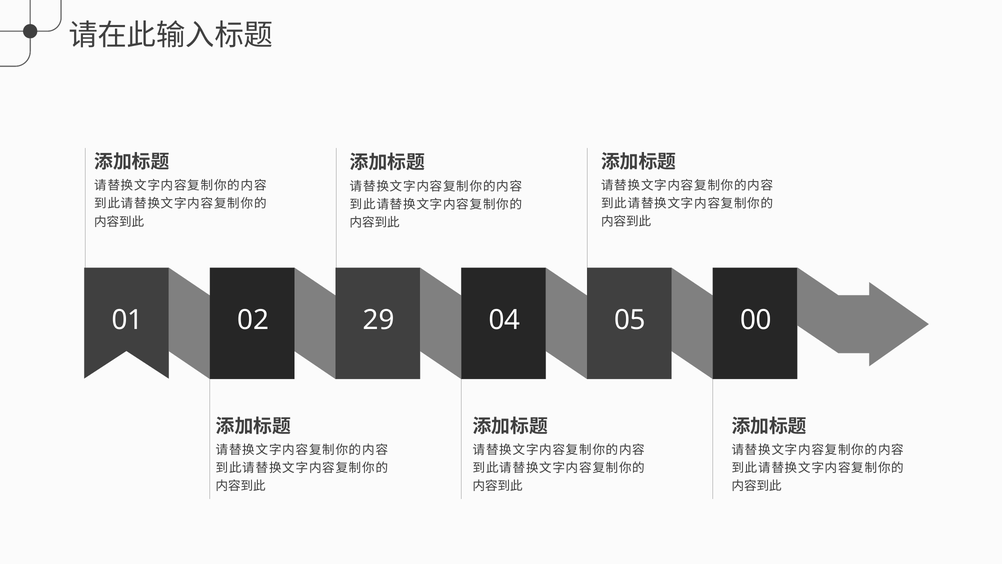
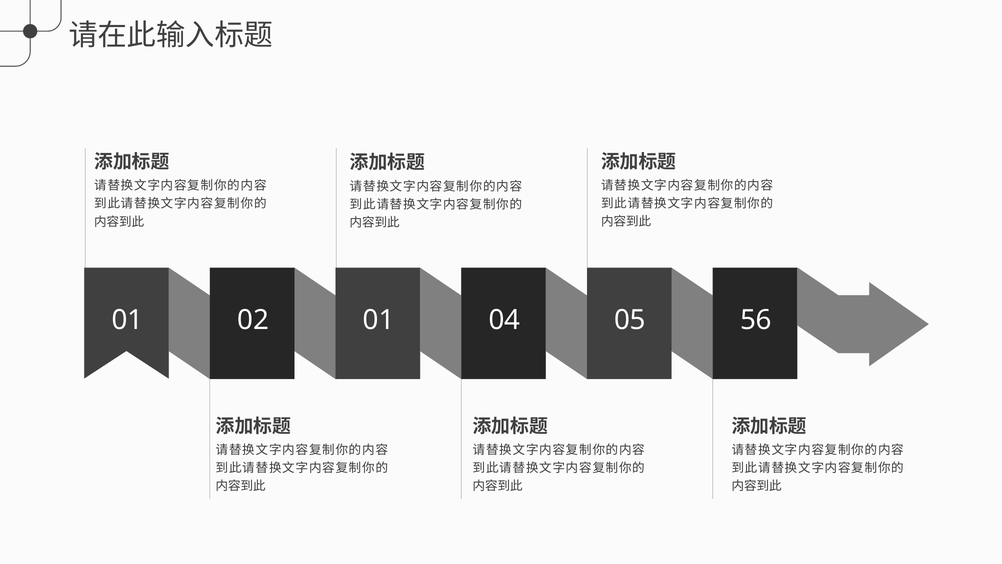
02 29: 29 -> 01 (379, 320)
00: 00 -> 56 (756, 320)
